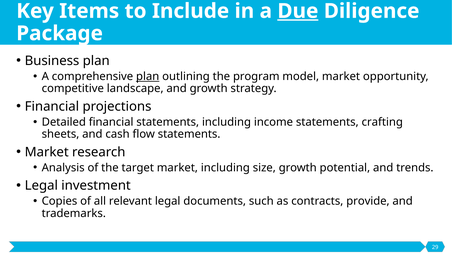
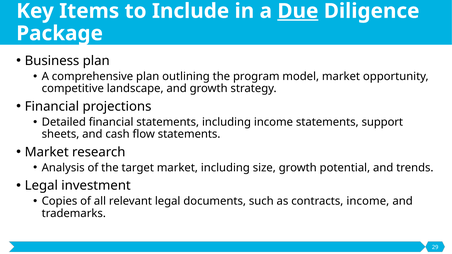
plan underline: present -> none (148, 76)
crafting: crafting -> support (382, 122)
contracts provide: provide -> income (368, 201)
